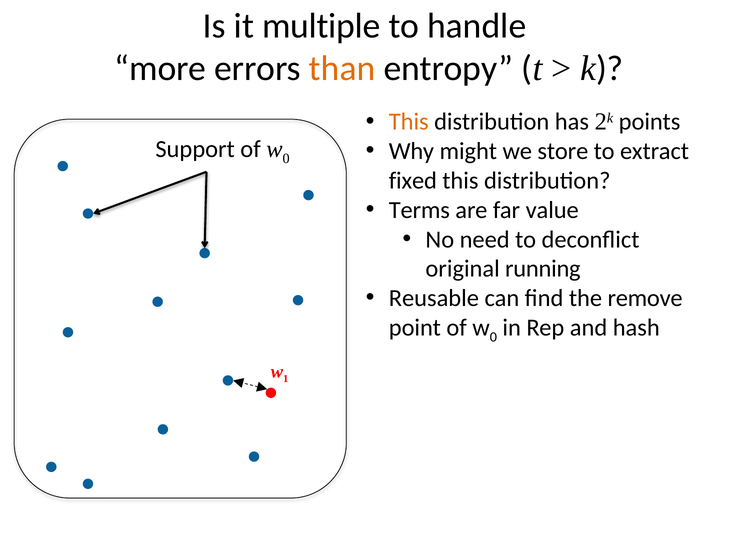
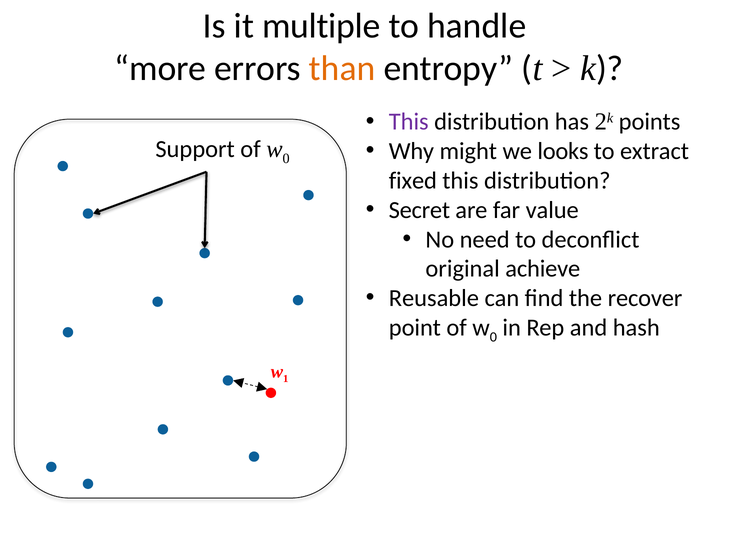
This colour: orange -> purple (409, 122)
store: store -> looks (563, 151)
Terms: Terms -> Secret (419, 210)
running: running -> achieve (543, 269)
remove: remove -> recover (645, 298)
